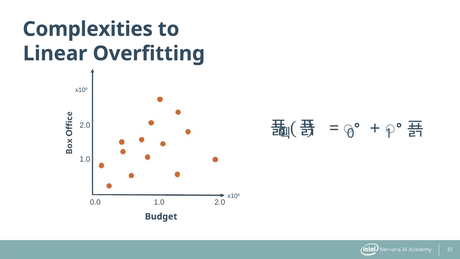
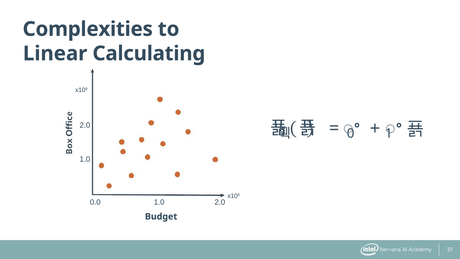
Overfitting: Overfitting -> Calculating (149, 53)
